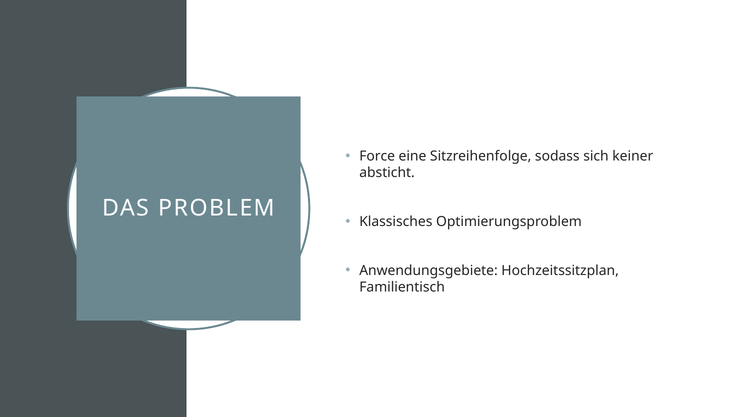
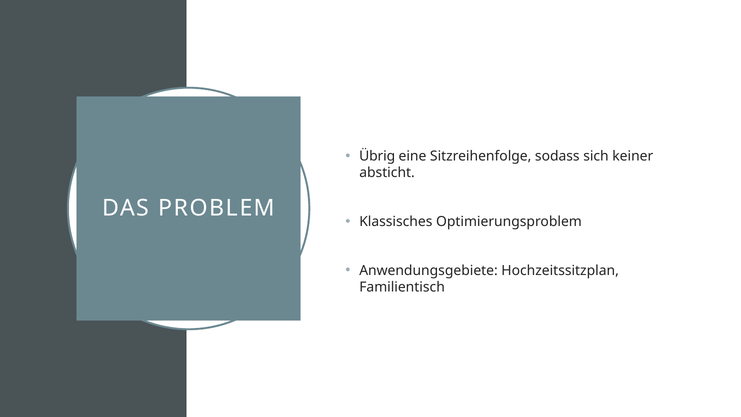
Force: Force -> Übrig (377, 156)
